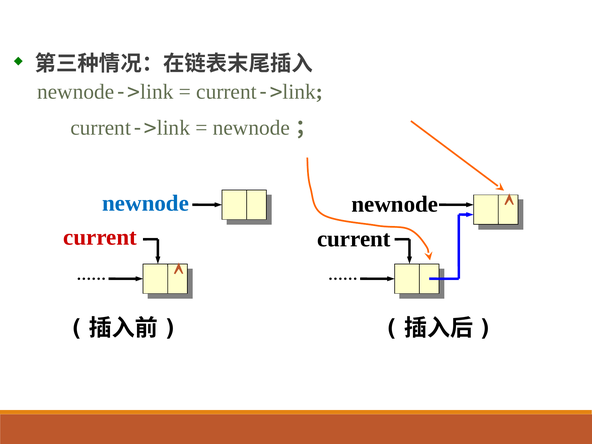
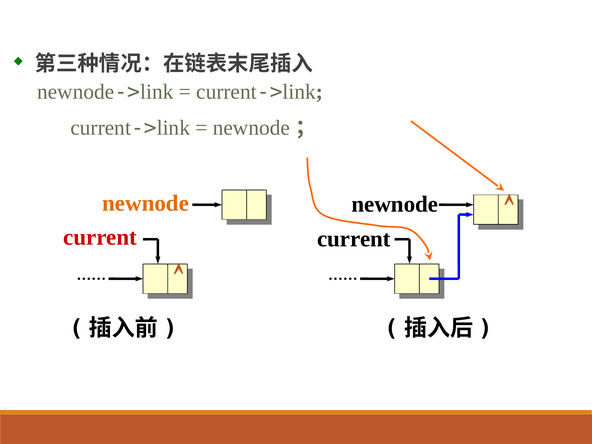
newnode colour: blue -> orange (146, 203)
